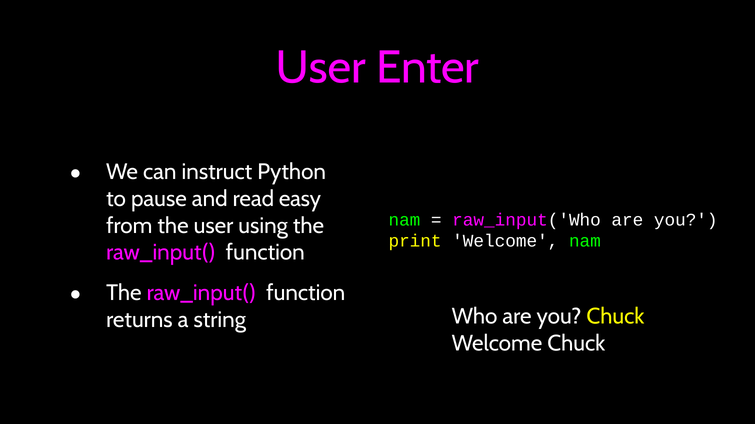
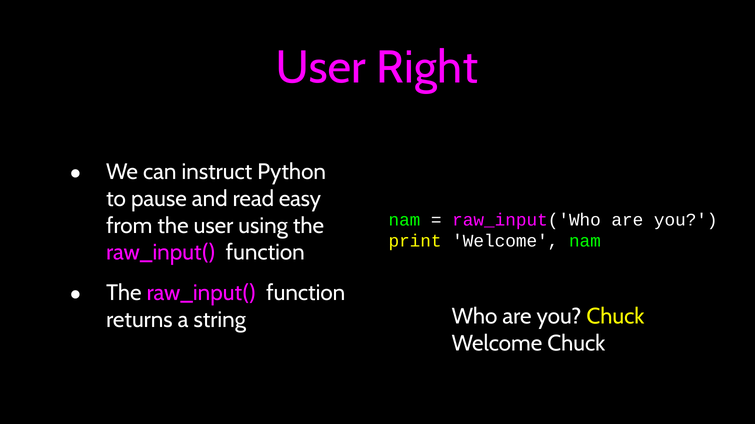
Enter: Enter -> Right (427, 68)
